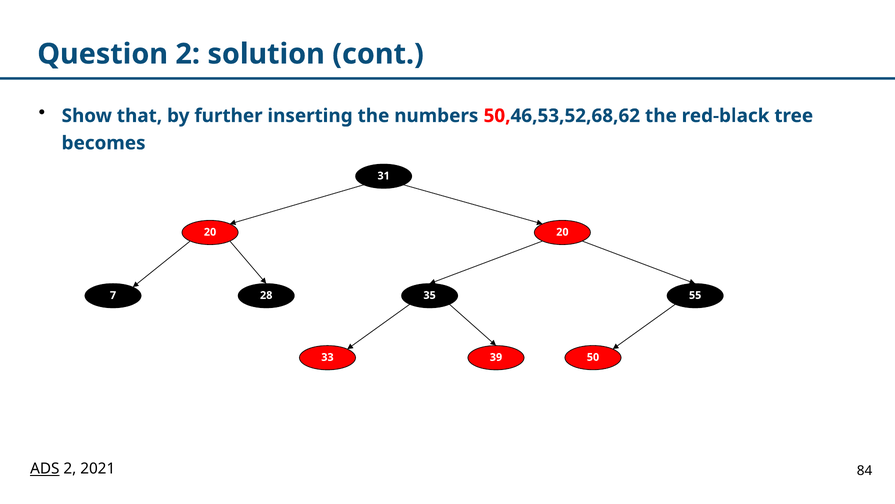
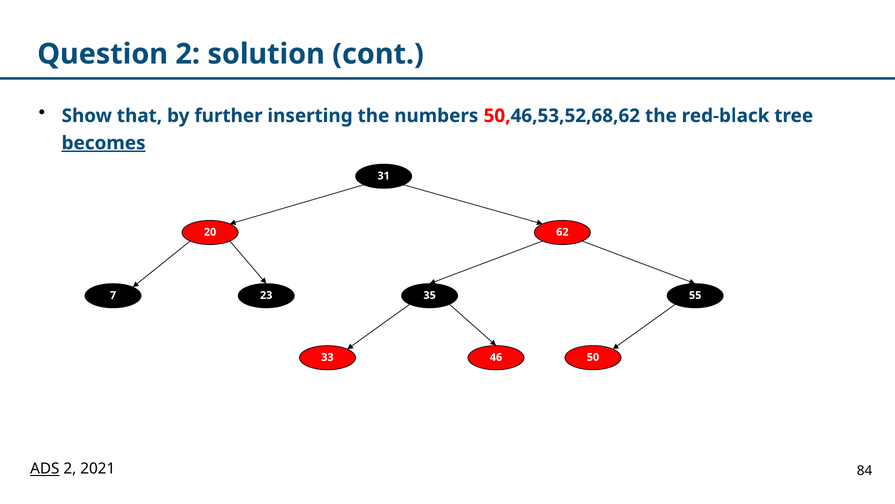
becomes underline: none -> present (104, 143)
20 20: 20 -> 62 (562, 232)
28: 28 -> 23 (266, 295)
39: 39 -> 46 (496, 357)
